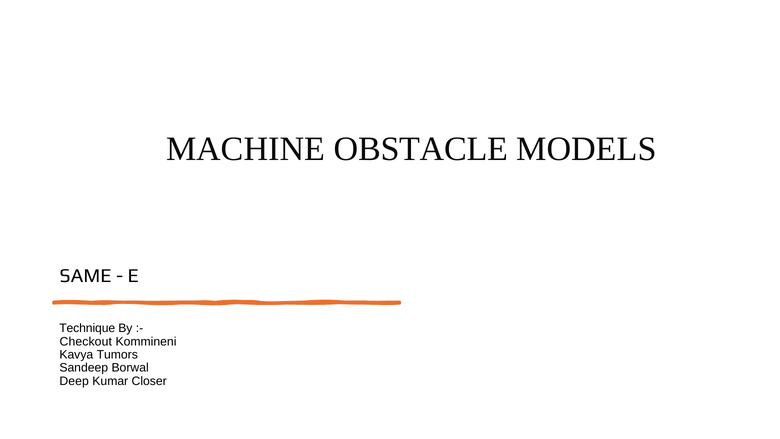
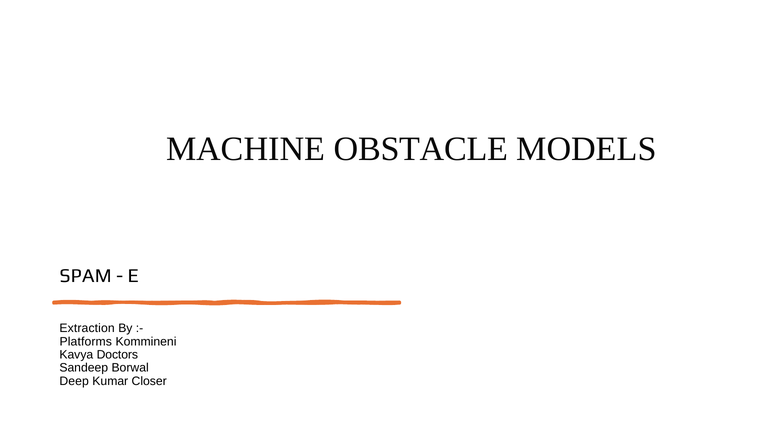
SAME: SAME -> SPAM (86, 275)
Technique: Technique -> Extraction (87, 328)
Checkout: Checkout -> Platforms (86, 341)
Tumors: Tumors -> Doctors (117, 355)
